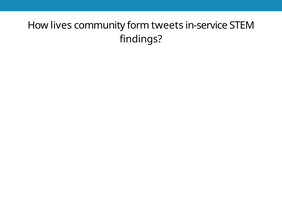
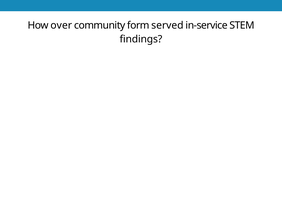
lives: lives -> over (61, 25)
tweets: tweets -> served (167, 25)
